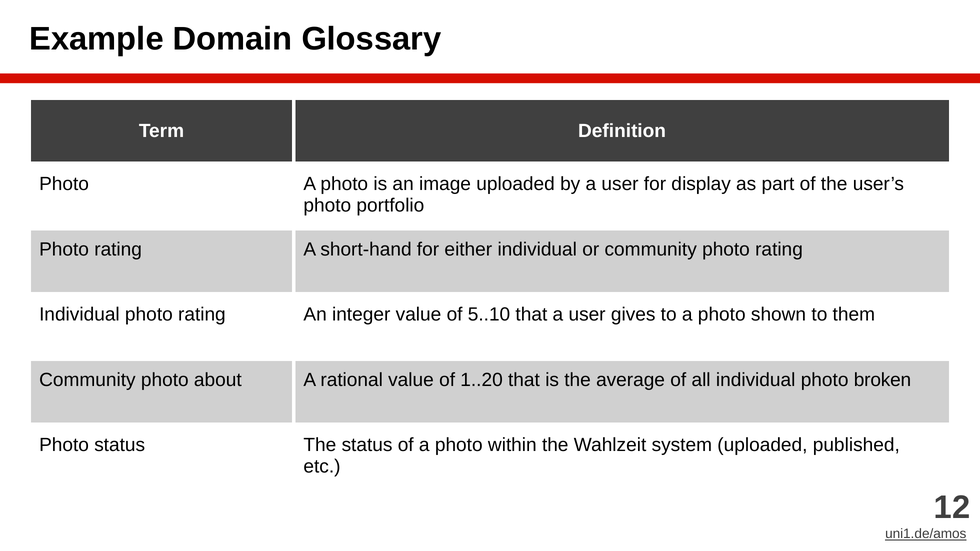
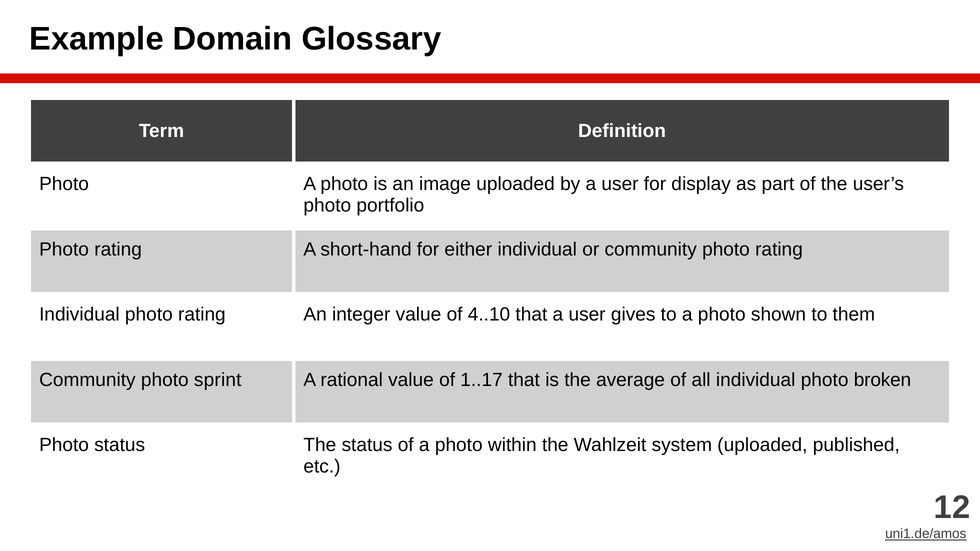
5..10: 5..10 -> 4..10 (489, 315)
about: about -> sprint (218, 380)
1..20: 1..20 -> 1..17 (482, 380)
